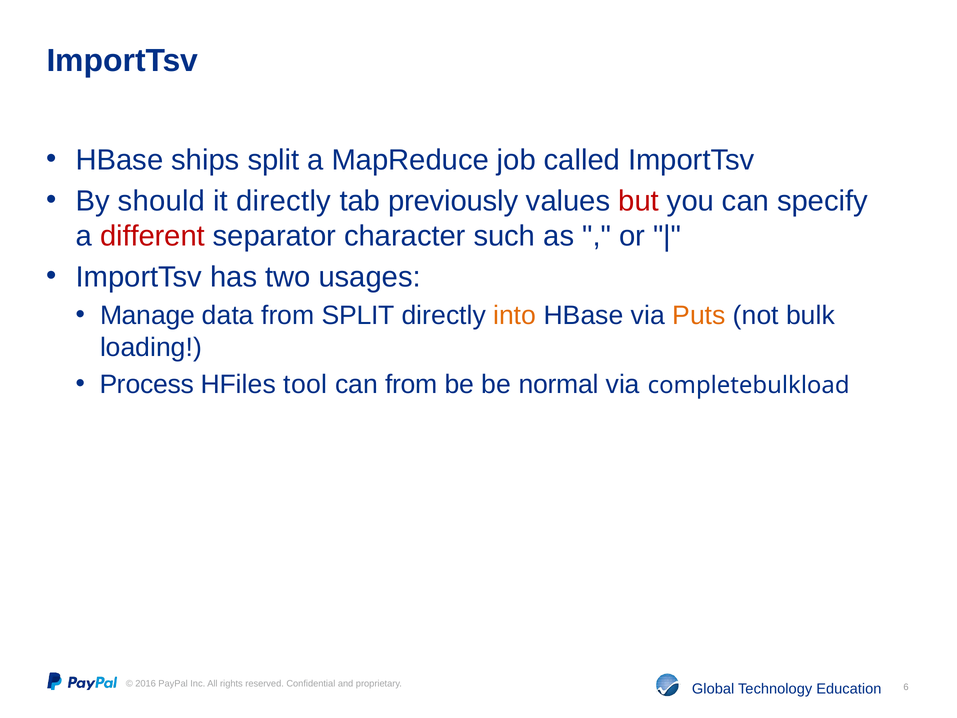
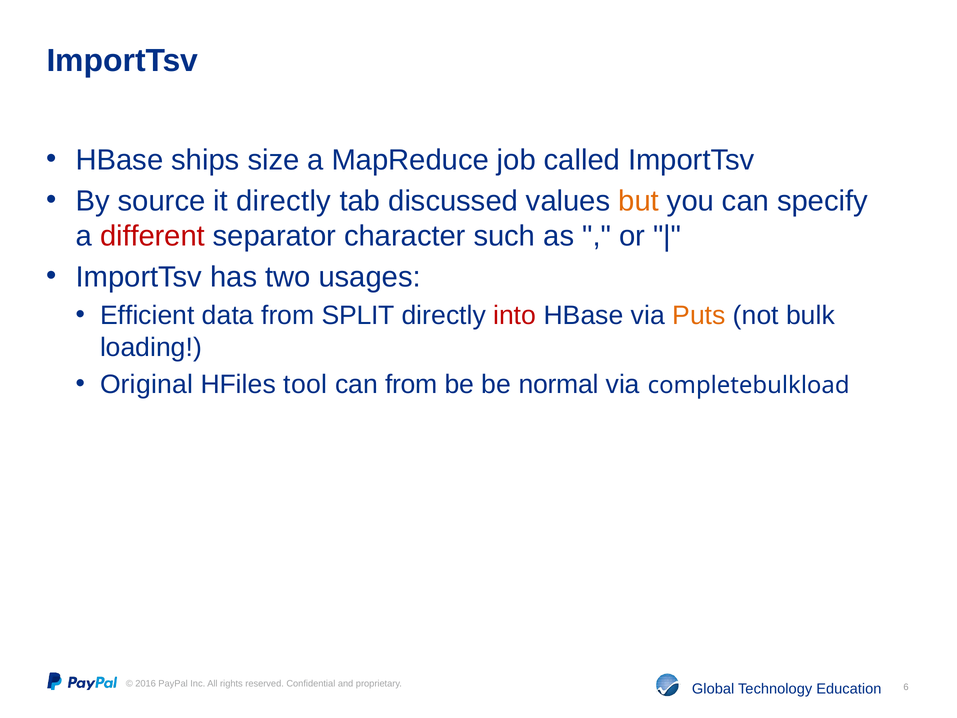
ships split: split -> size (273, 160)
should: should -> source (162, 201)
previously: previously -> discussed (453, 201)
but colour: red -> orange (639, 201)
Manage: Manage -> Efficient (147, 315)
into colour: orange -> red (515, 315)
Process: Process -> Original (147, 385)
